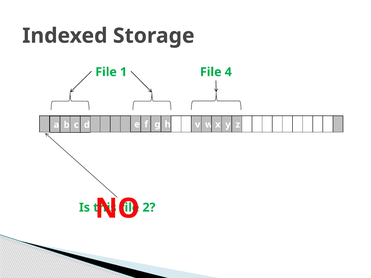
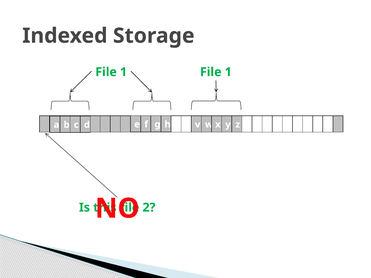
1 File 4: 4 -> 1 (228, 72)
